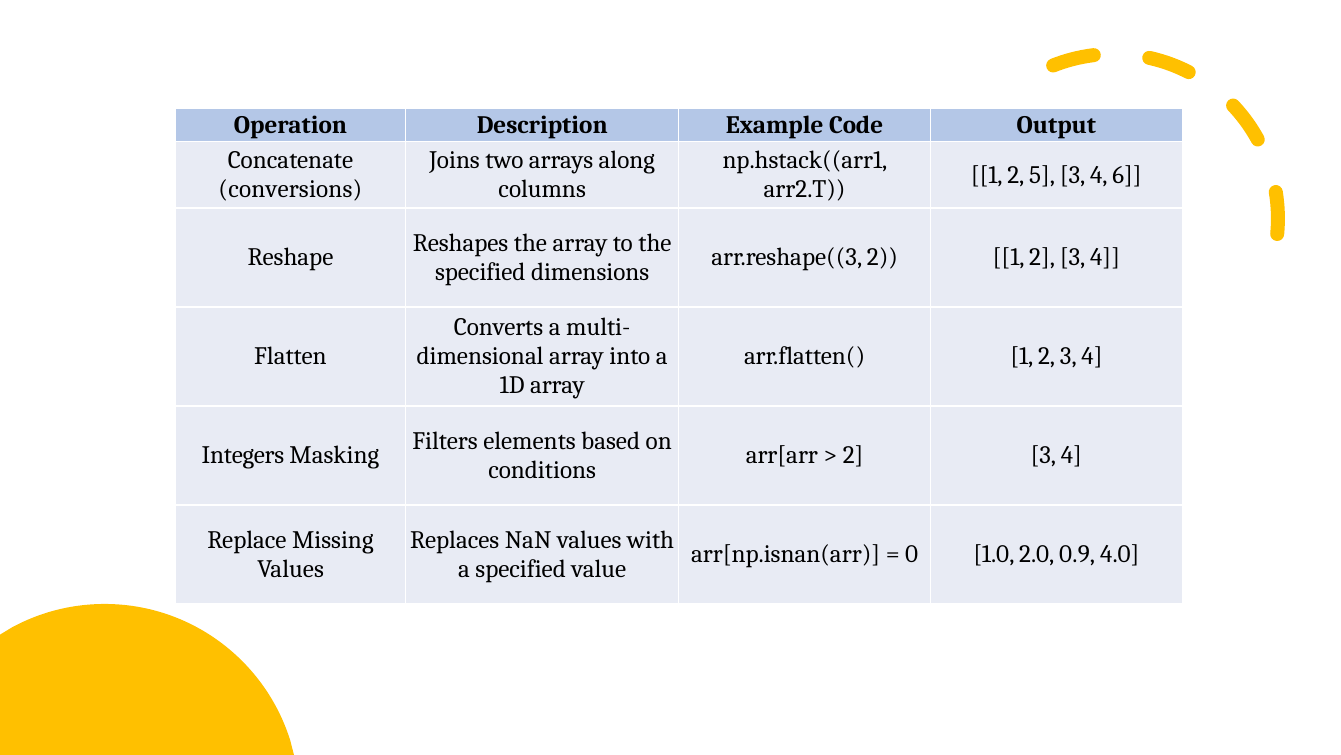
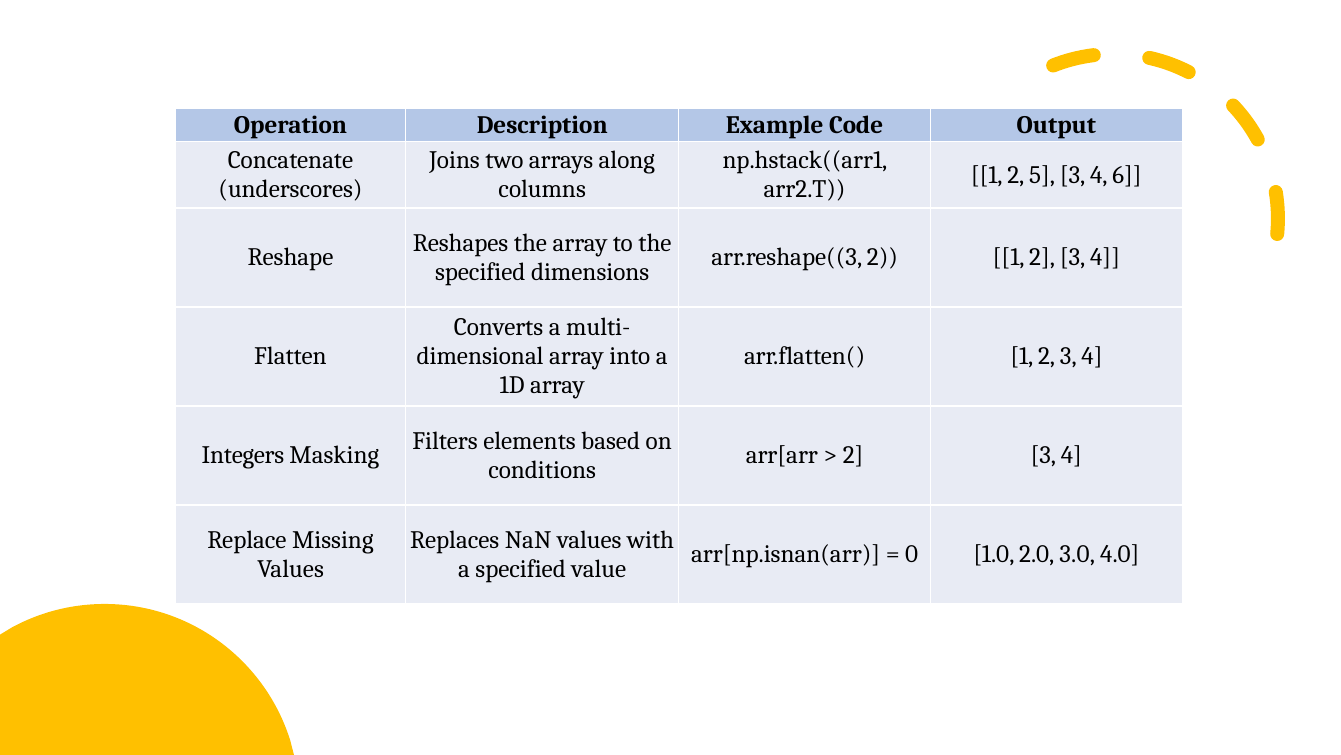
conversions: conversions -> underscores (291, 189)
0.9: 0.9 -> 3.0 (1077, 554)
